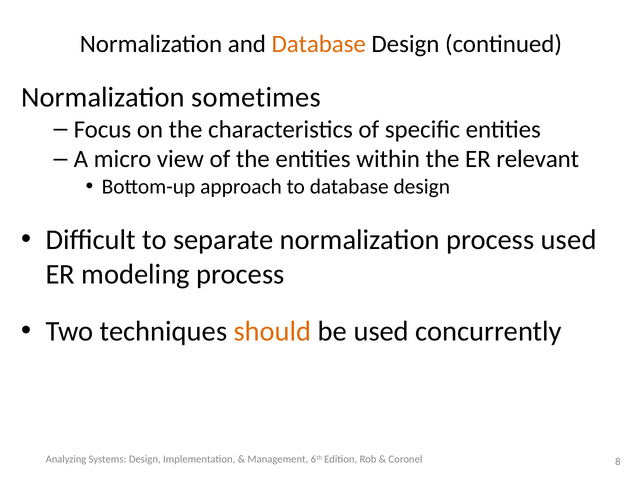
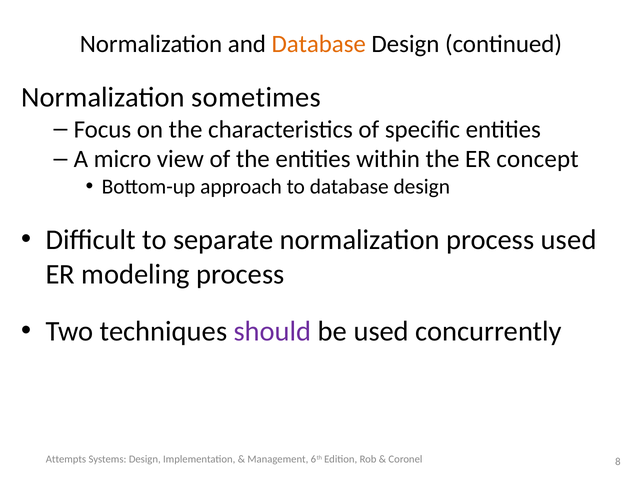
relevant: relevant -> concept (537, 159)
should colour: orange -> purple (273, 332)
Analyzing: Analyzing -> Attempts (66, 460)
